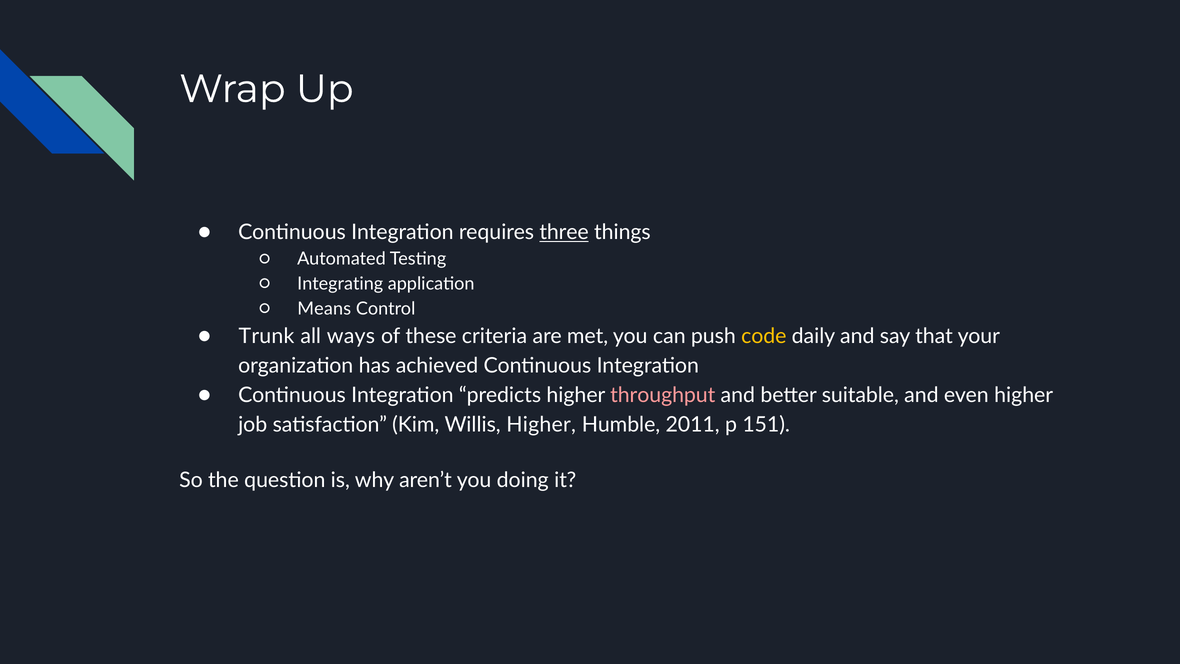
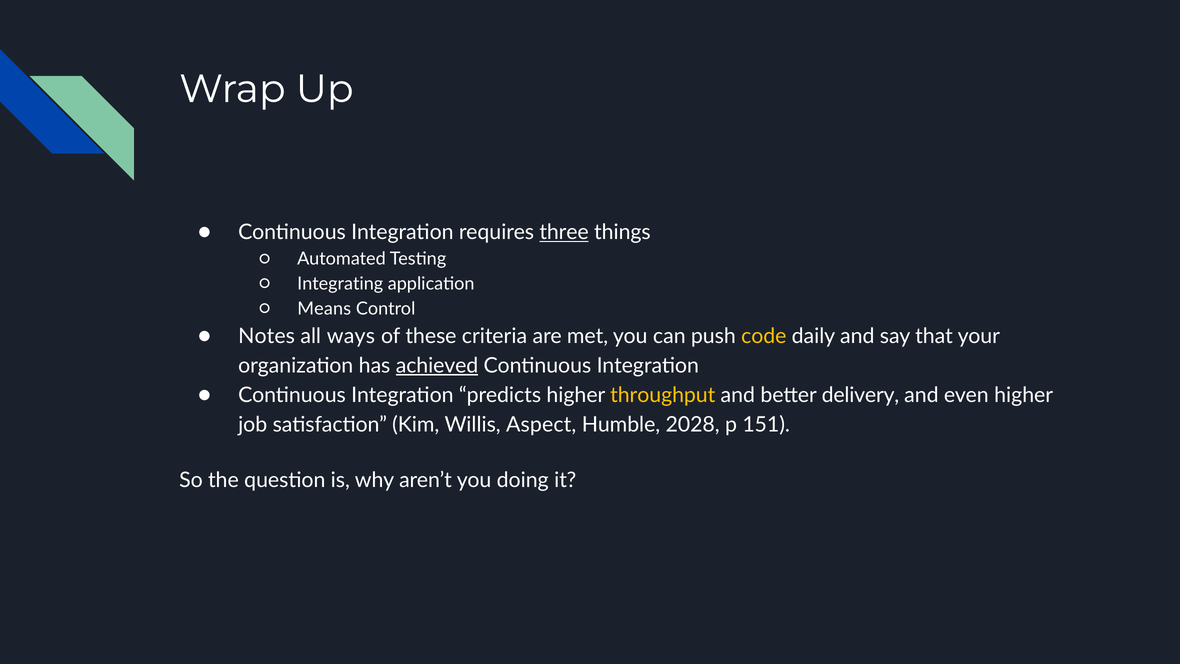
Trunk: Trunk -> Notes (267, 336)
achieved underline: none -> present (437, 366)
throughput colour: pink -> yellow (663, 395)
suitable: suitable -> delivery (860, 395)
Willis Higher: Higher -> Aspect (541, 424)
2011: 2011 -> 2028 (693, 424)
